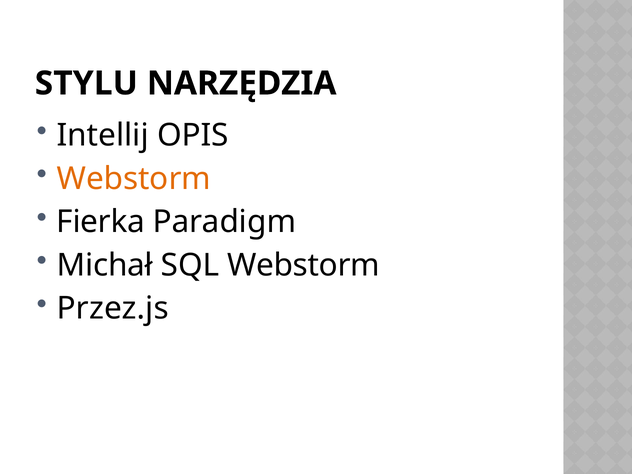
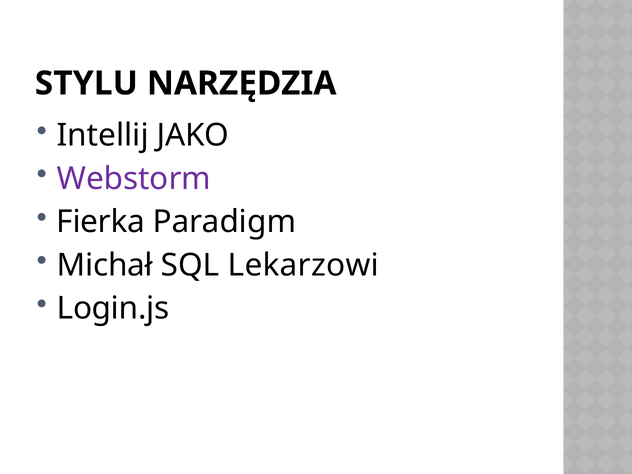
OPIS: OPIS -> JAKO (193, 136)
Webstorm colour: orange -> purple (134, 179)
SQL Webstorm: Webstorm -> Lekarzowi (303, 265)
Przez.js: Przez.js -> Login.js (113, 308)
